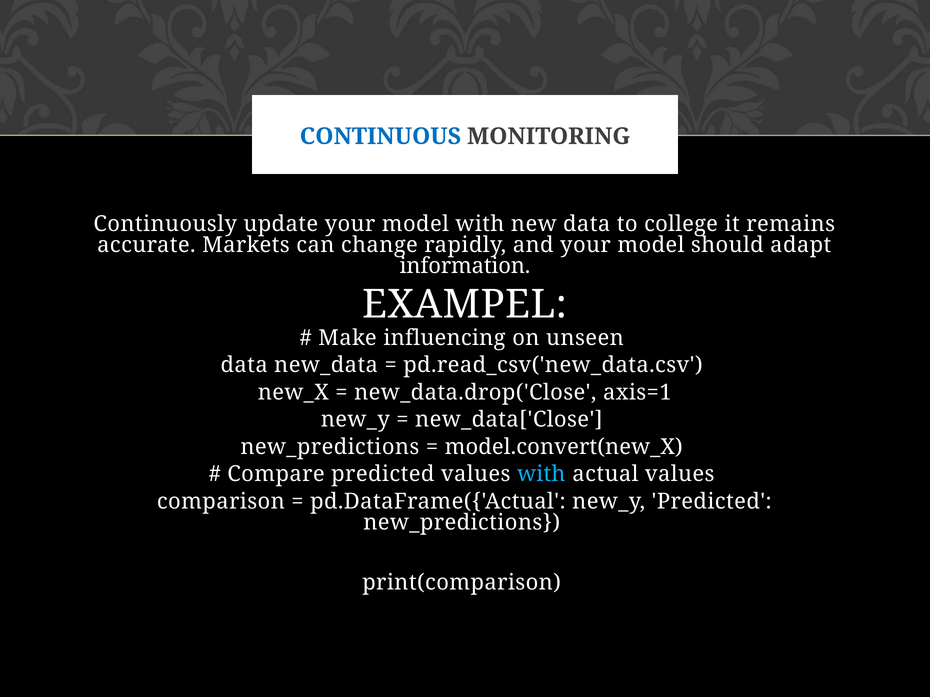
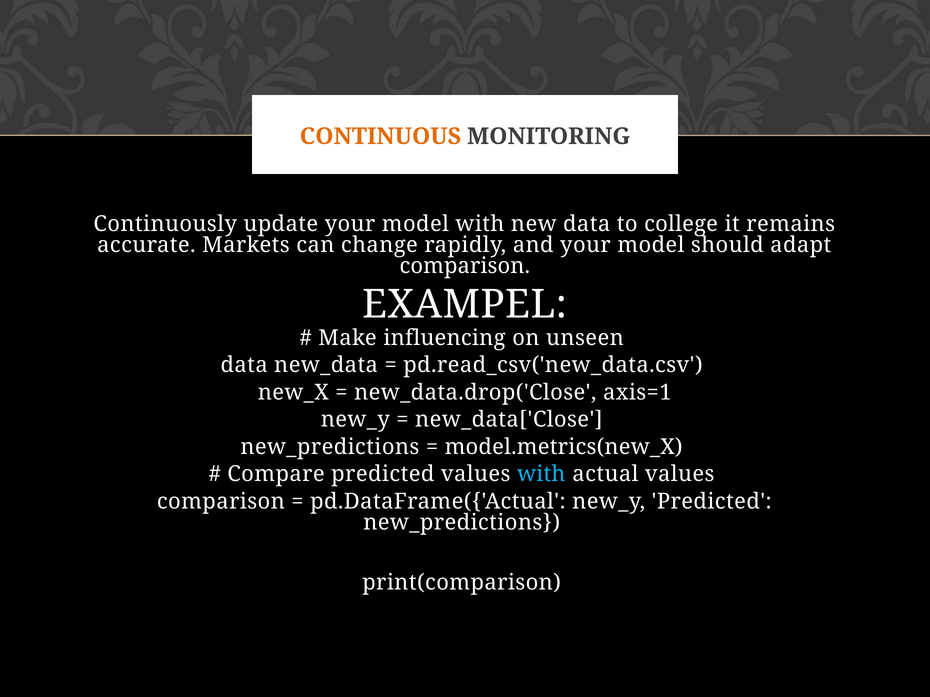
CONTINUOUS colour: blue -> orange (380, 136)
information: information -> comparison (465, 266)
model.convert(new_X: model.convert(new_X -> model.metrics(new_X (564, 447)
